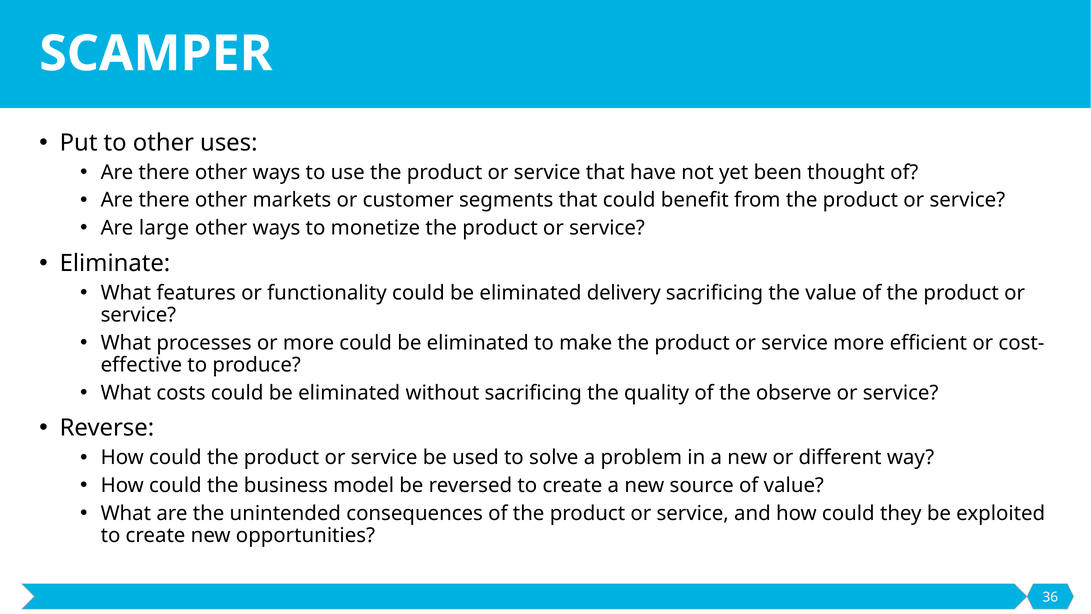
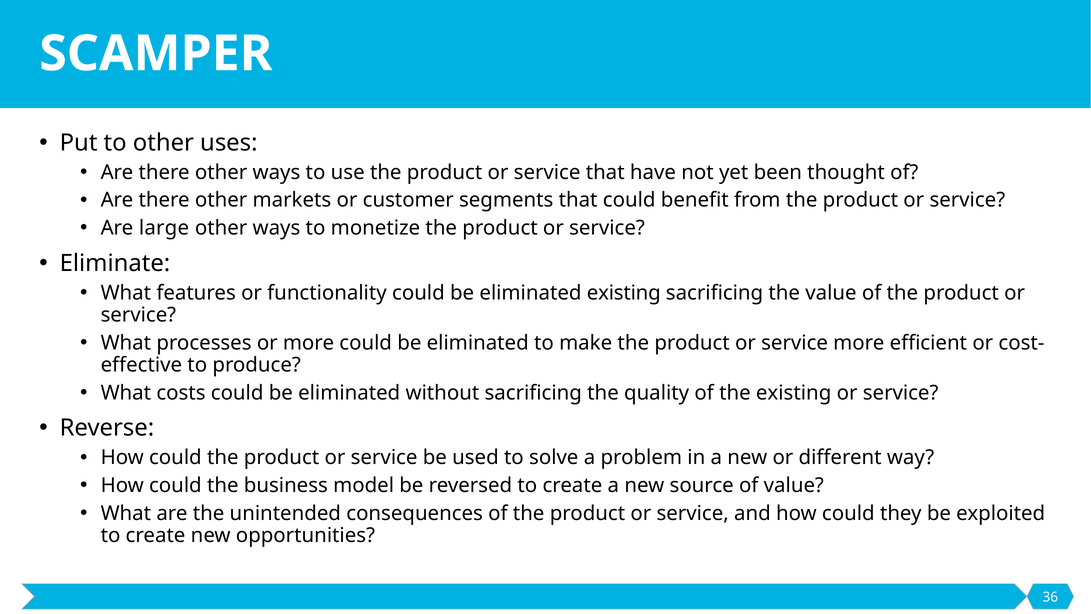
eliminated delivery: delivery -> existing (624, 293)
the observe: observe -> existing (794, 393)
